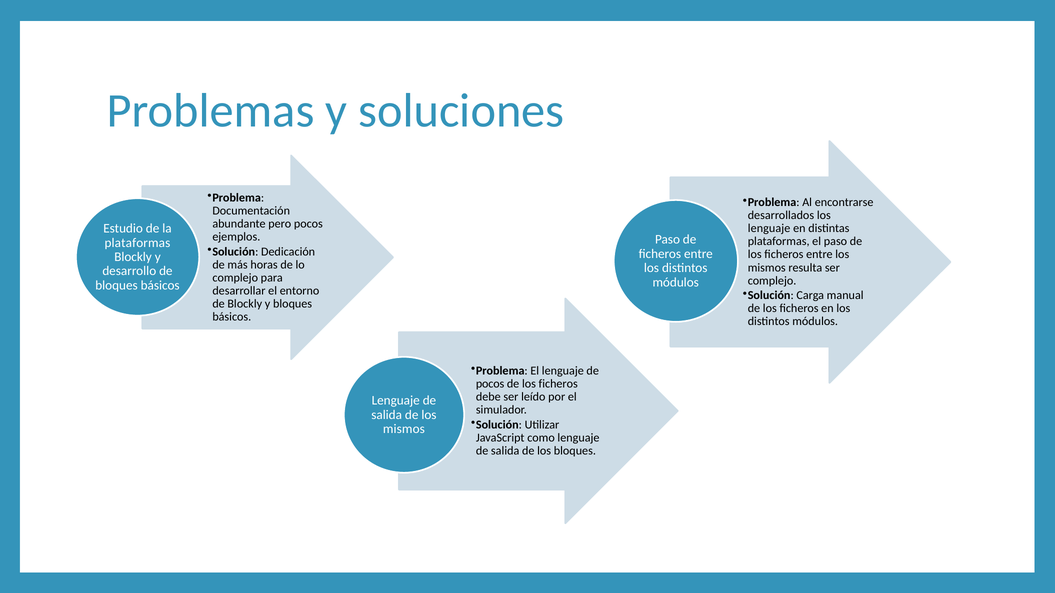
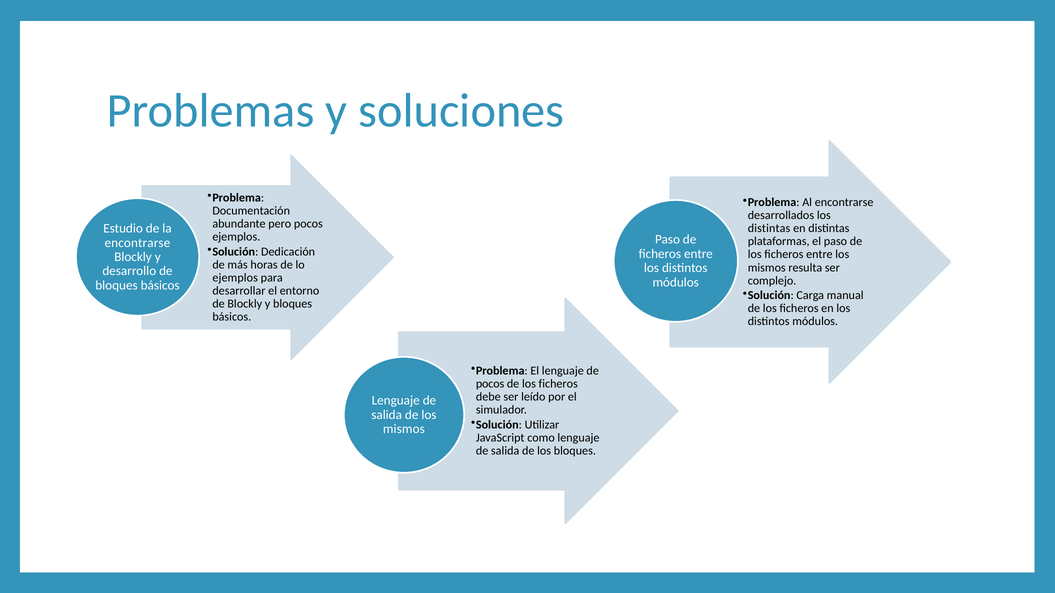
lenguaje: lenguaje -> distintas (769, 229)
plataformas: plataformas -> encontrarse (137, 243)
complejo: complejo -> ejemplos (235, 278)
